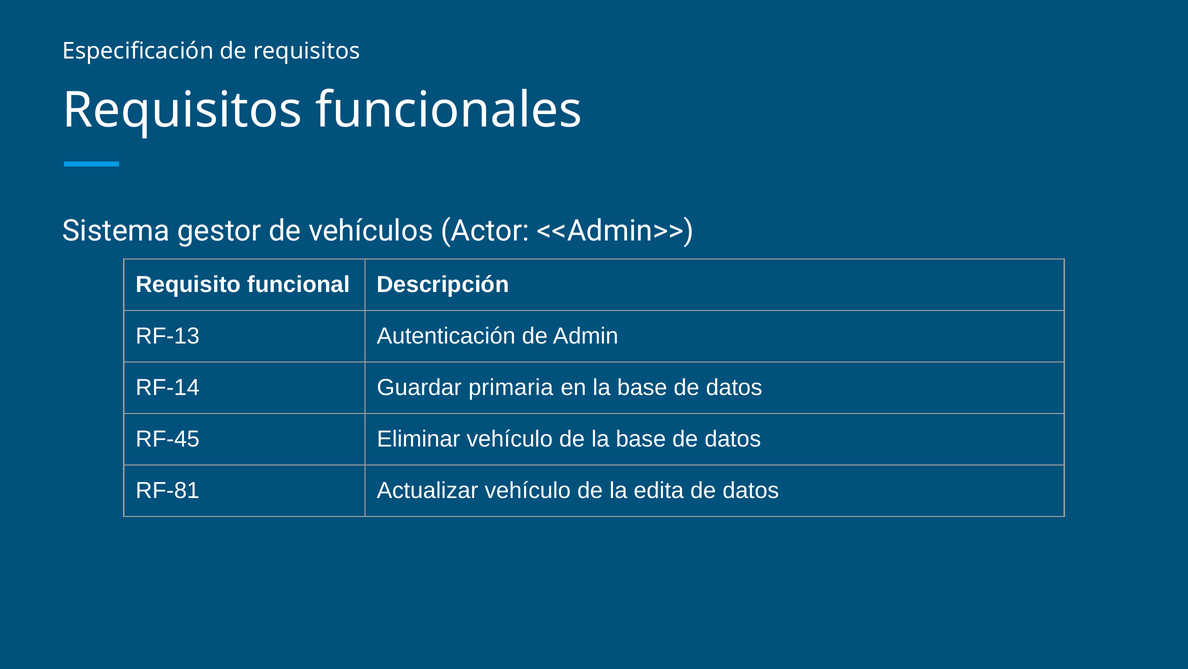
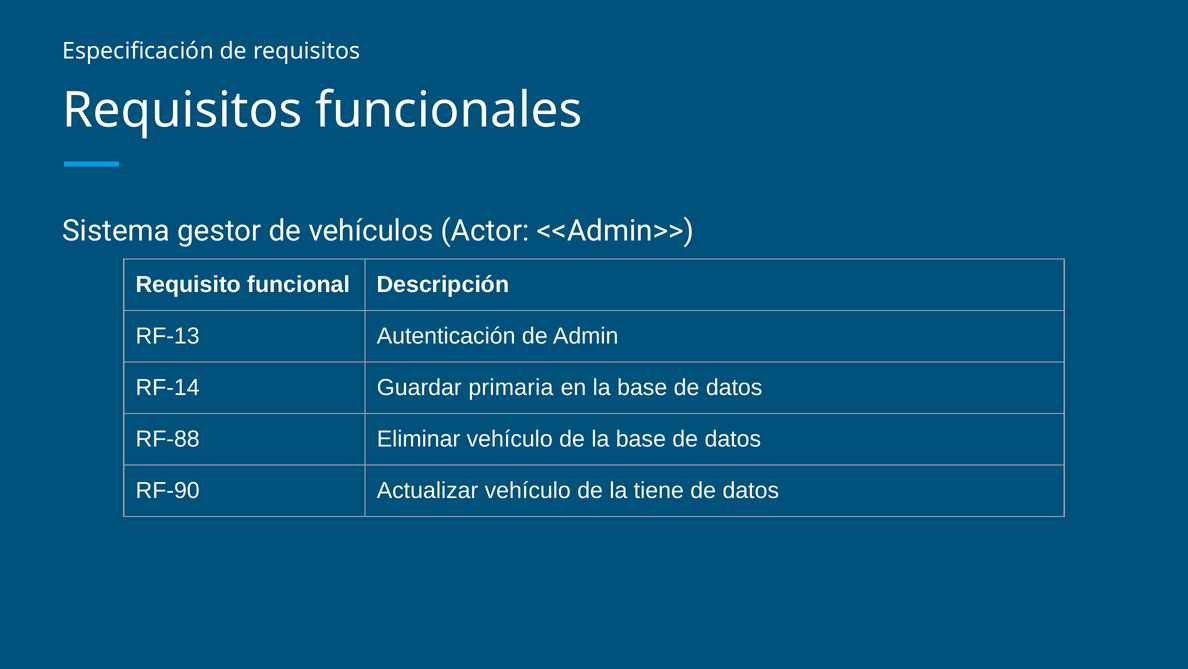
RF-45: RF-45 -> RF-88 (168, 438)
RF-81: RF-81 -> RF-90 (168, 490)
edita: edita -> tiene (659, 490)
